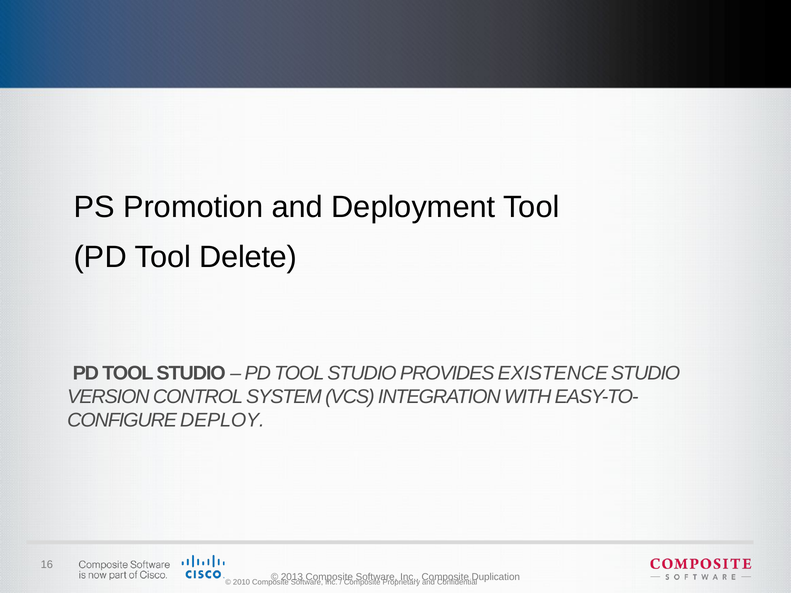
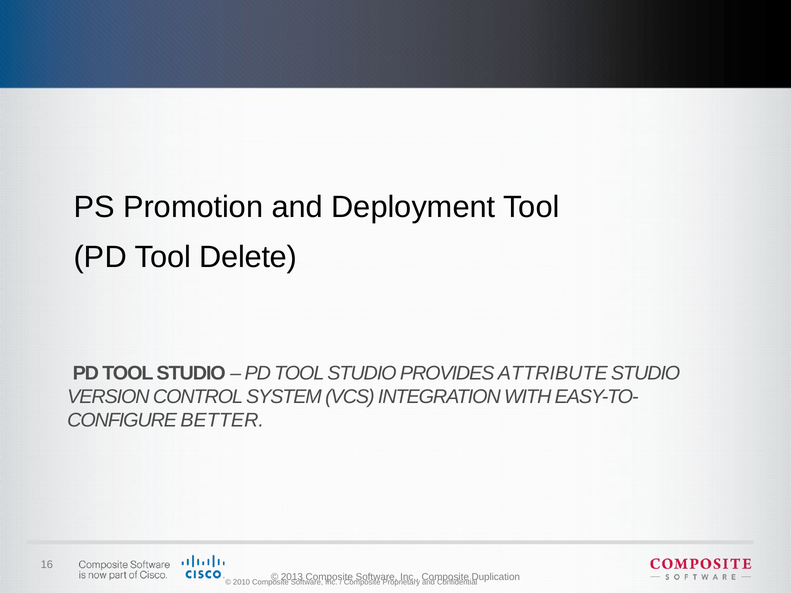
EXISTENCE: EXISTENCE -> ATTRIBUTE (553, 373)
DEPLOY: DEPLOY -> BETTER (222, 421)
